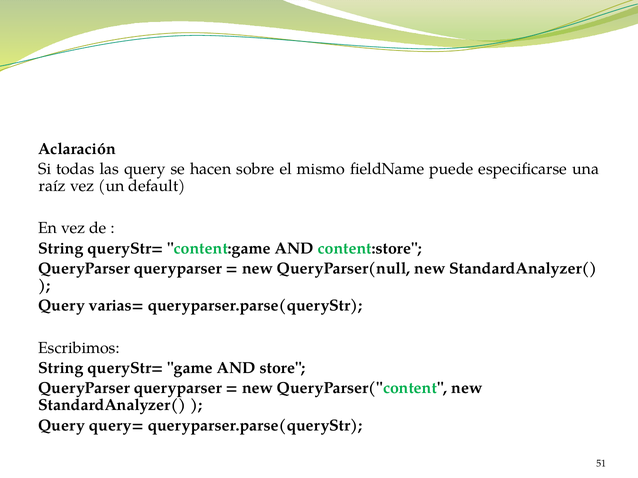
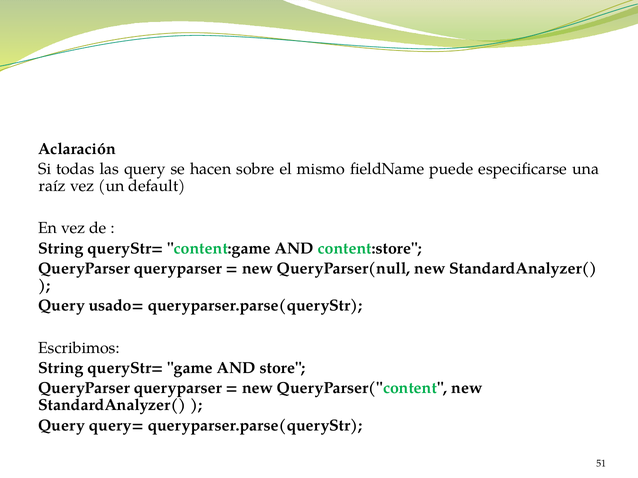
varias=: varias= -> usado= (116, 306)
